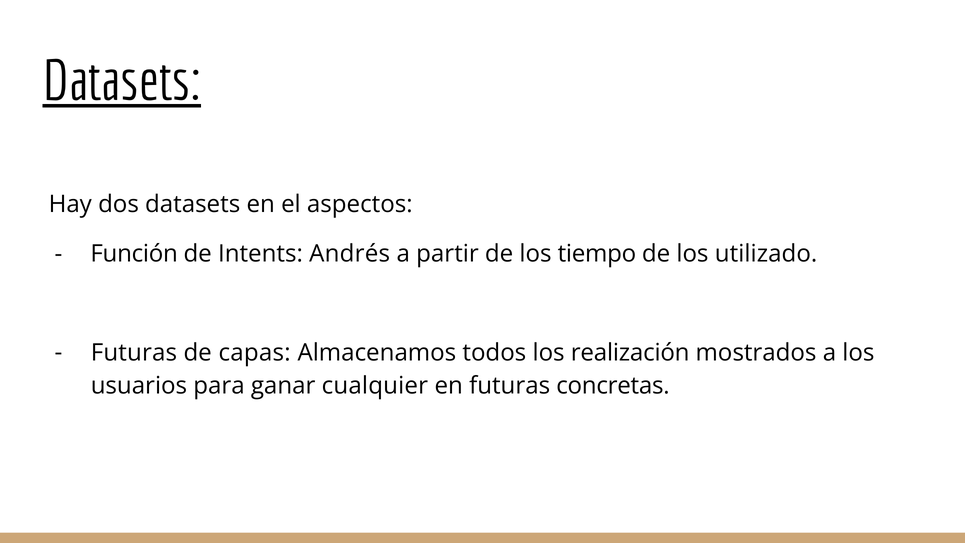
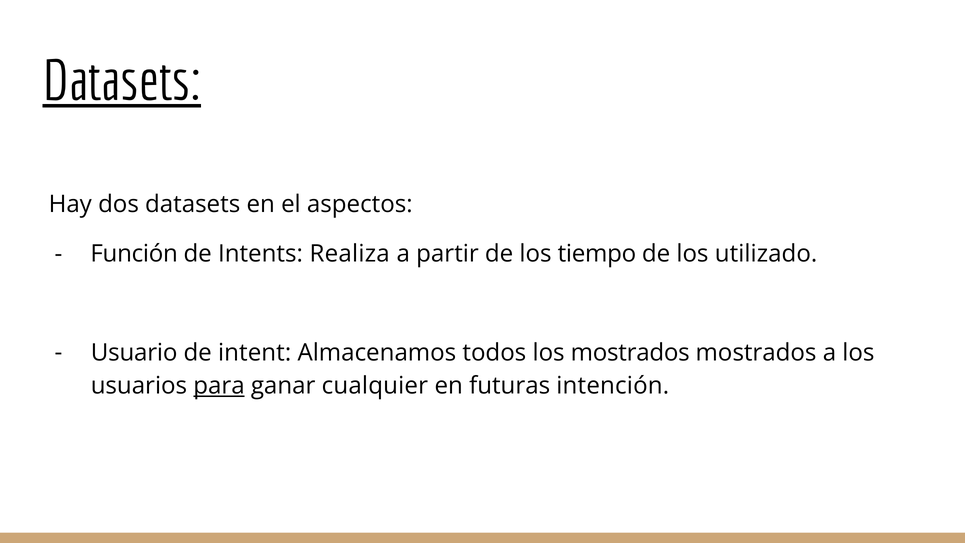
Andrés: Andrés -> Realiza (350, 254)
Futuras: Futuras -> Usuario (134, 353)
capas: capas -> intent (255, 353)
los realización: realización -> mostrados (630, 353)
para underline: none -> present (219, 386)
concretas: concretas -> intención (613, 386)
